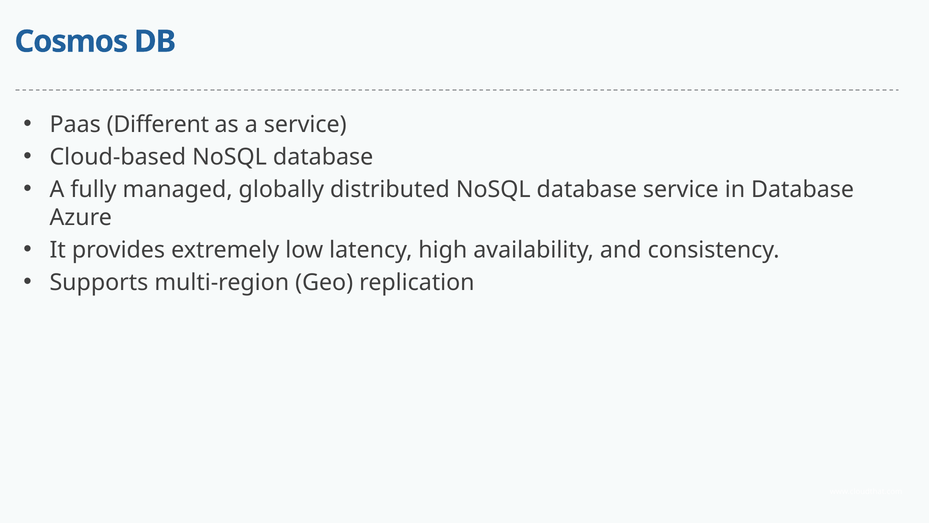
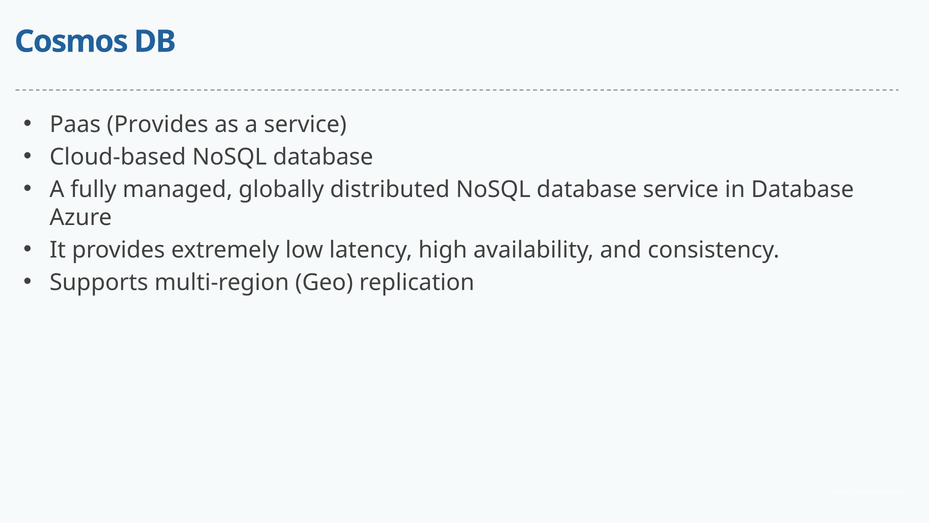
Paas Different: Different -> Provides (158, 124)
